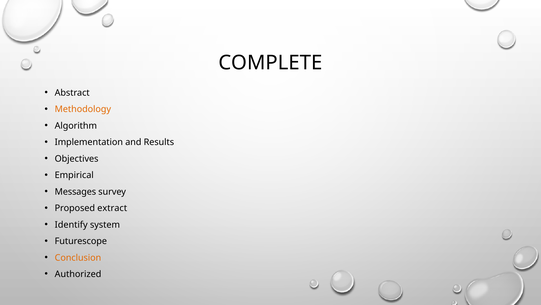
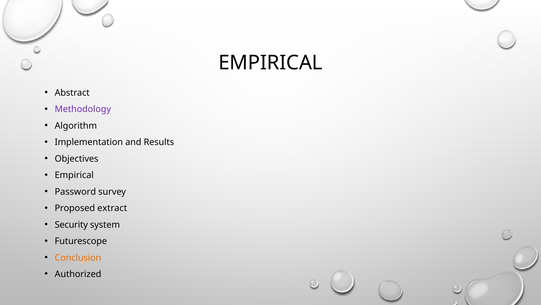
COMPLETE: COMPLETE -> EMPIRICAL (270, 63)
Methodology colour: orange -> purple (83, 109)
Messages: Messages -> Password (75, 191)
Identify: Identify -> Security (71, 224)
